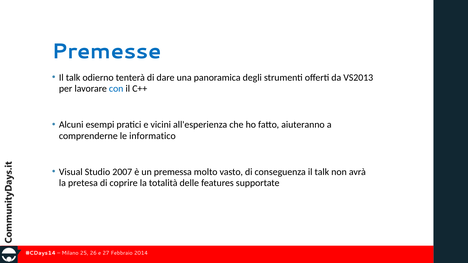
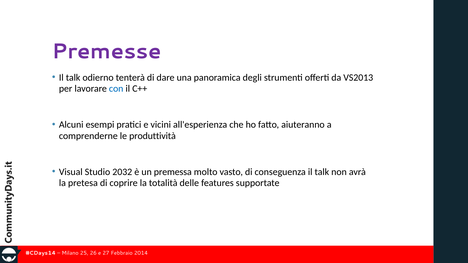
Premesse colour: blue -> purple (107, 51)
informatico: informatico -> produttività (152, 136)
2007: 2007 -> 2032 (122, 172)
